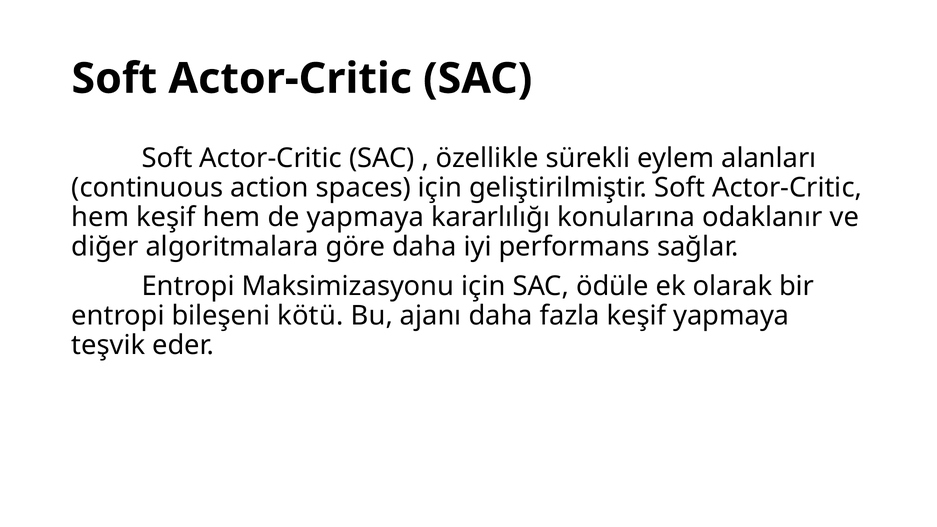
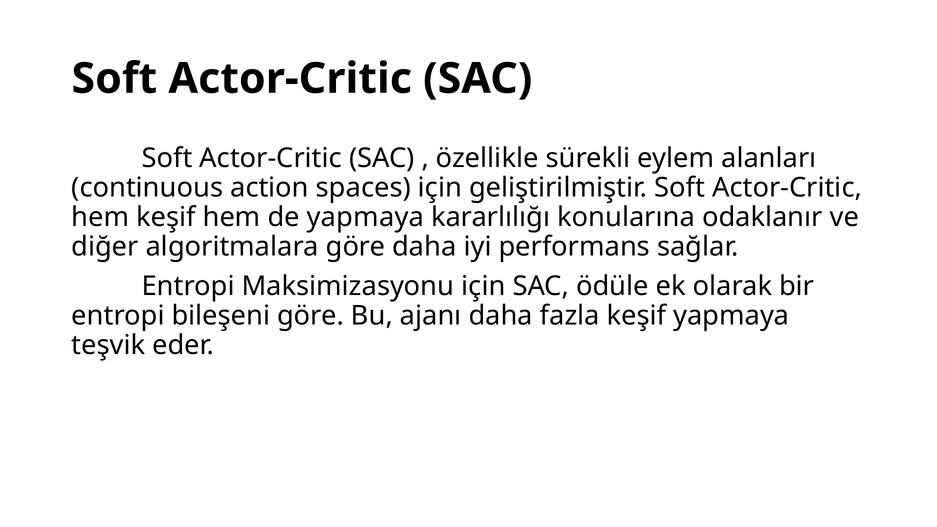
bileşeni kötü: kötü -> göre (311, 316)
